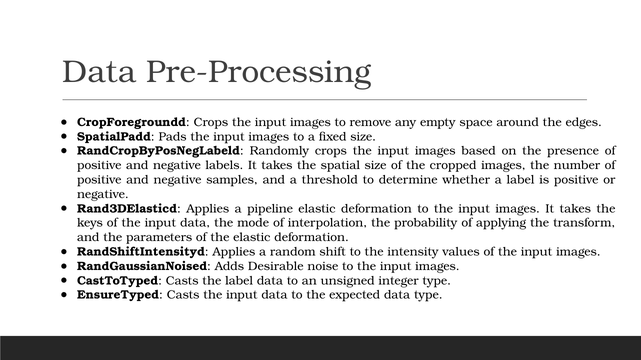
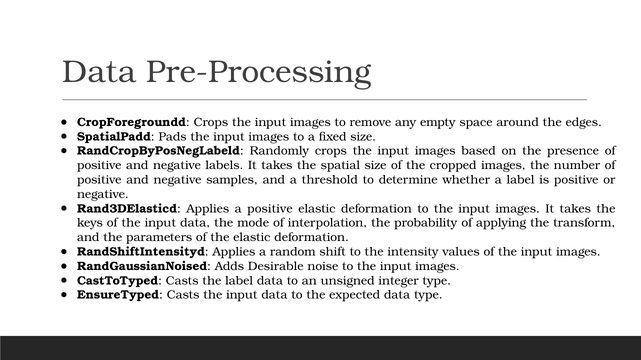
a pipeline: pipeline -> positive (270, 209)
